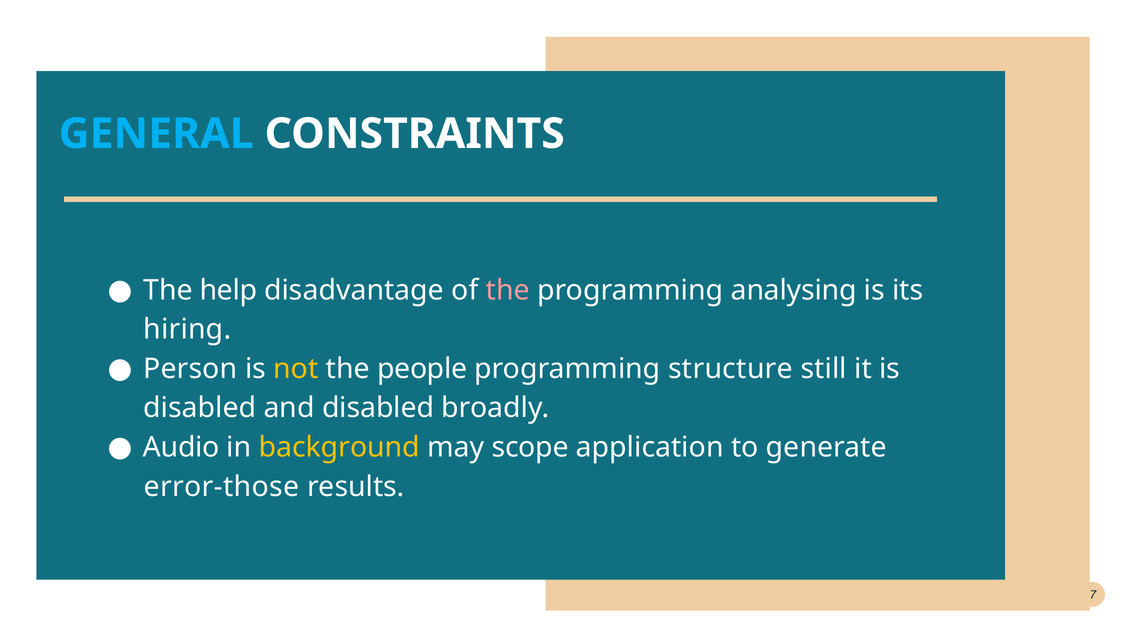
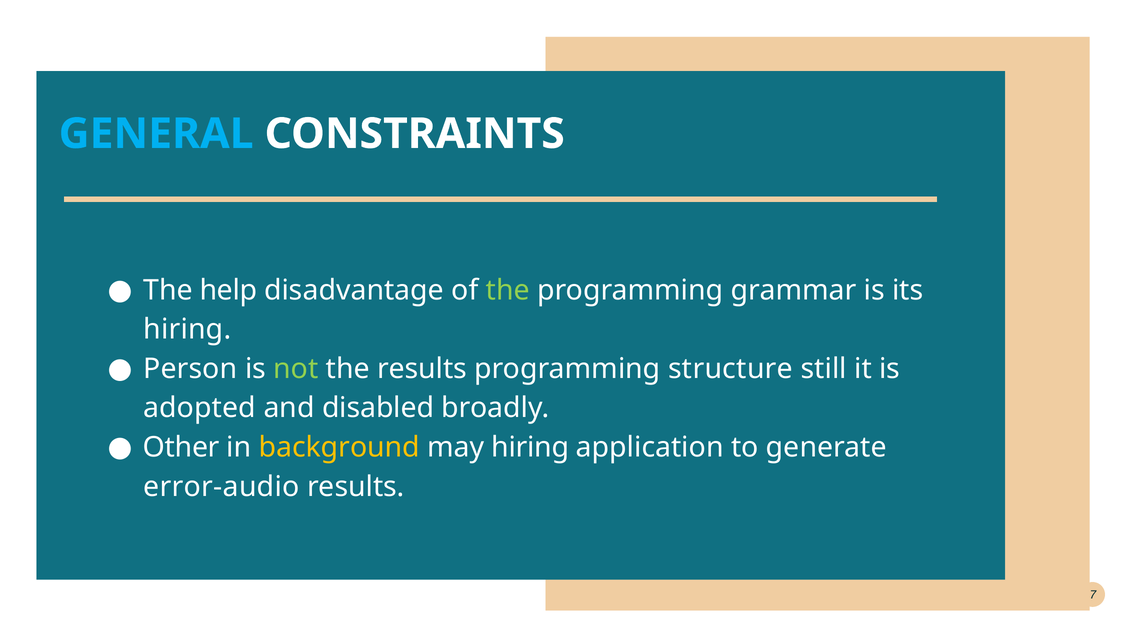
the colour: pink -> light green (508, 290)
analysing: analysing -> grammar (794, 290)
not colour: yellow -> light green (296, 369)
the people: people -> results (422, 369)
disabled: disabled -> adopted (200, 408)
Audio: Audio -> Other (181, 447)
may scope: scope -> hiring (530, 447)
error-those: error-those -> error-audio (221, 486)
